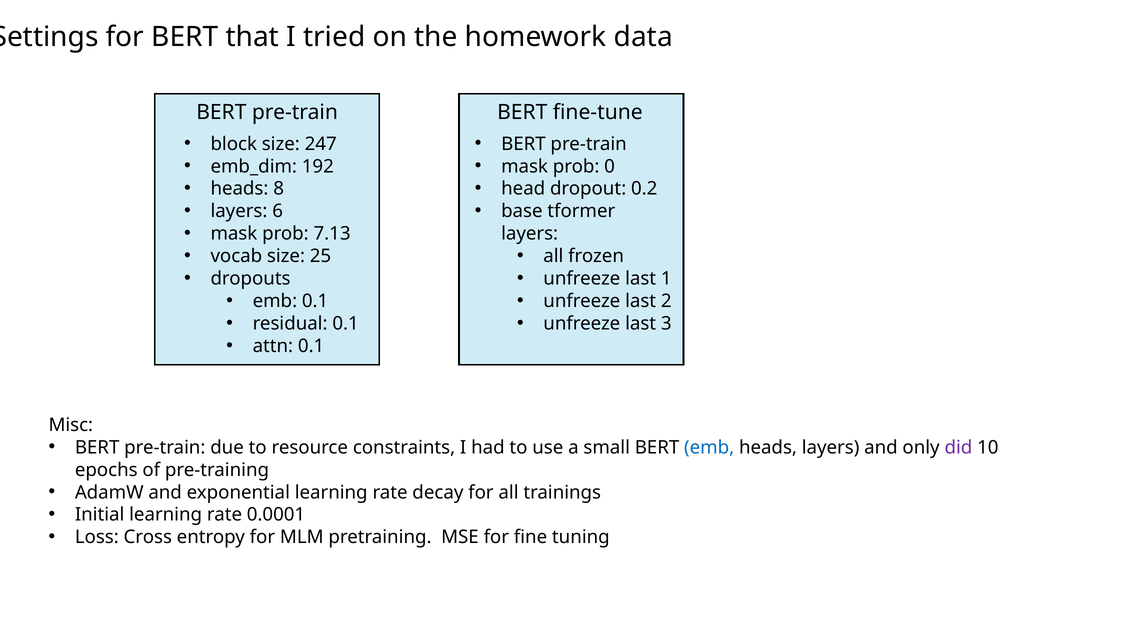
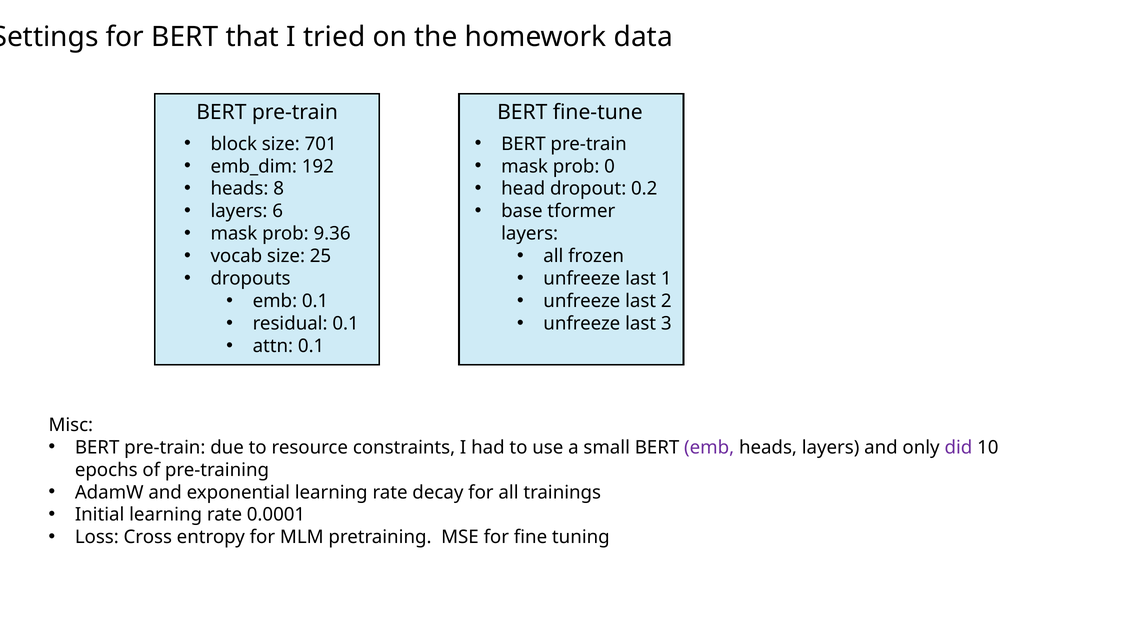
247: 247 -> 701 (321, 144)
7.13: 7.13 -> 9.36 (332, 234)
emb colour: blue -> purple (709, 448)
